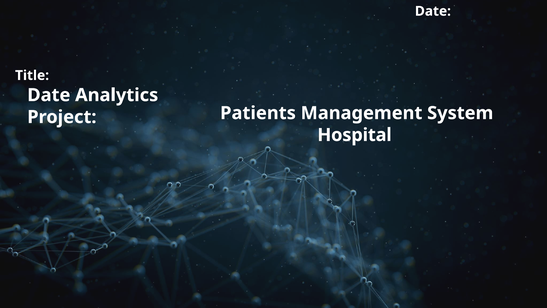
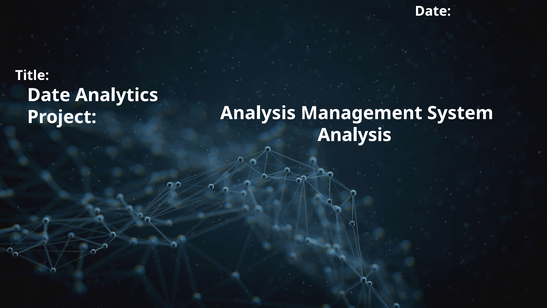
Project Patients: Patients -> Analysis (258, 113)
Hospital: Hospital -> Analysis (355, 135)
